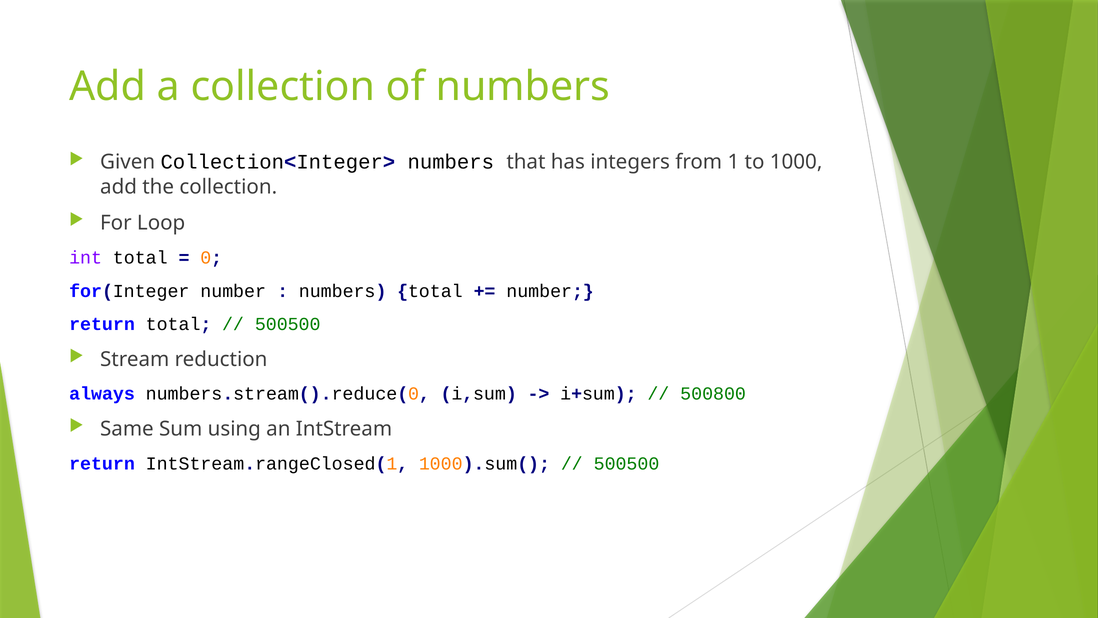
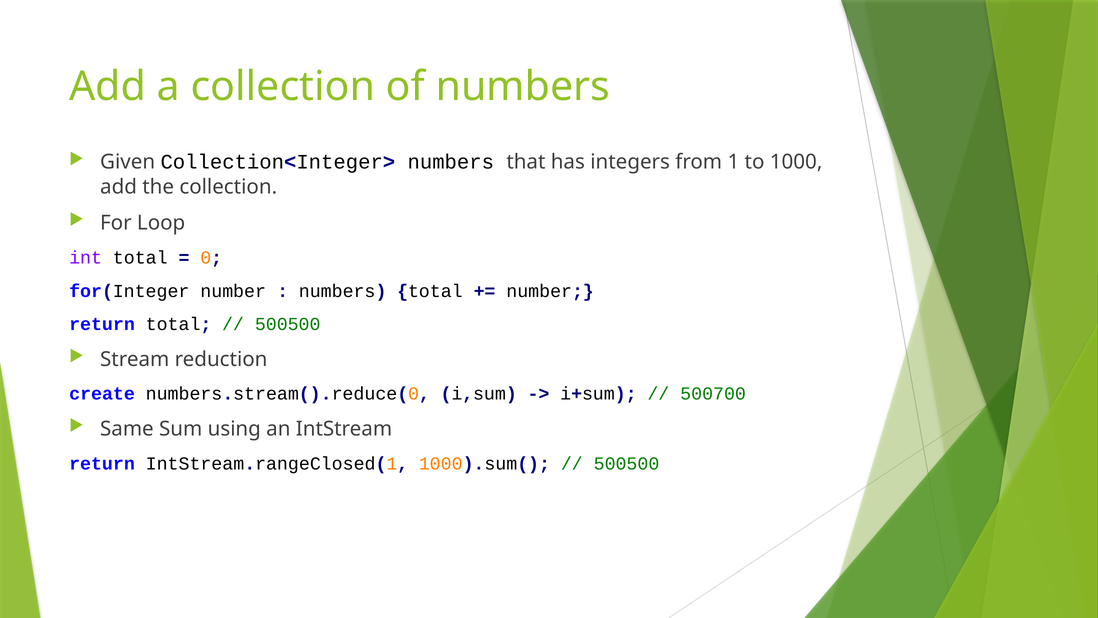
always: always -> create (102, 394)
500800: 500800 -> 500700 (713, 394)
